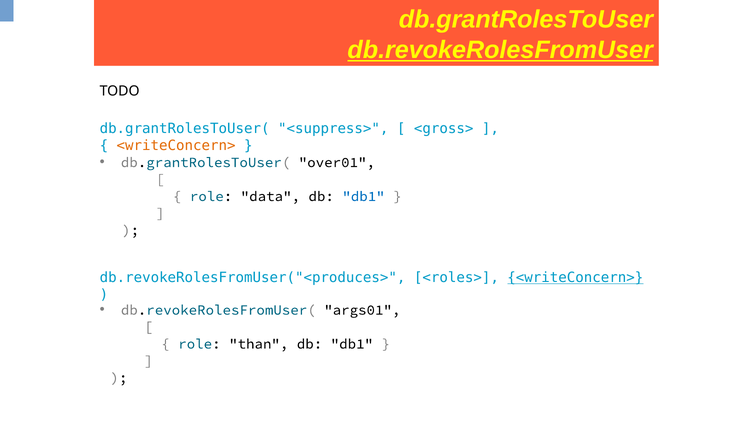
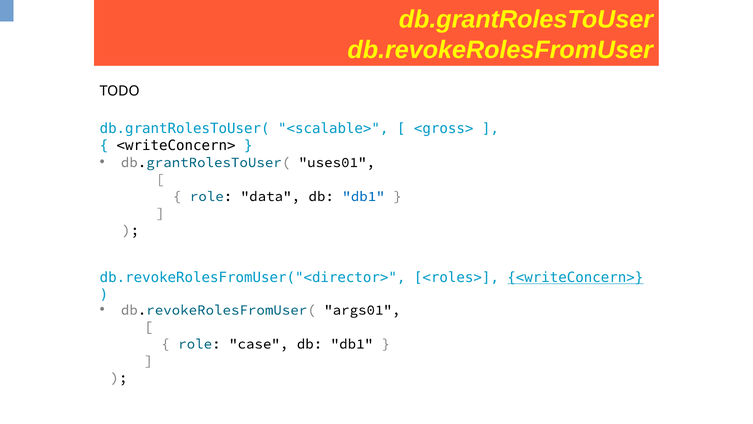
db.revokeRolesFromUser underline: present -> none (500, 50)
<suppress>: <suppress> -> <scalable> (333, 128)
<writeConcern> colour: orange -> black (176, 145)
over01: over01 -> uses01 (337, 162)
db.revokeRolesFromUser("<produces>: db.revokeRolesFromUser("<produces> -> db.revokeRolesFromUser("<director> (253, 277)
than: than -> case (259, 344)
